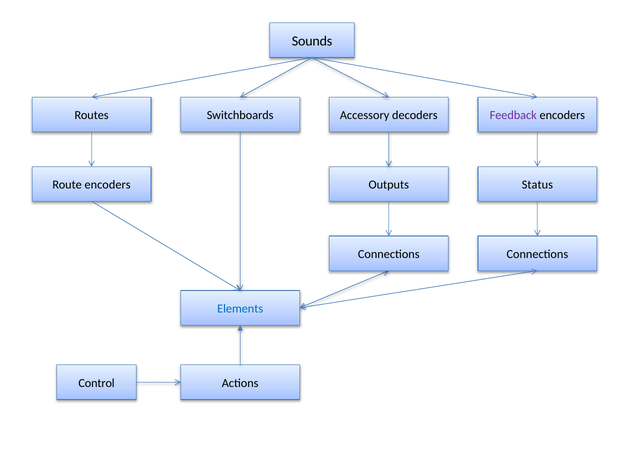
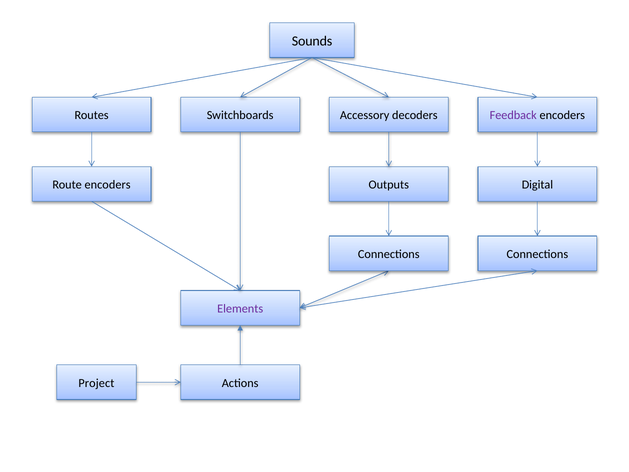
Status: Status -> Digital (537, 185)
Elements colour: blue -> purple (240, 309)
Control: Control -> Project (96, 383)
